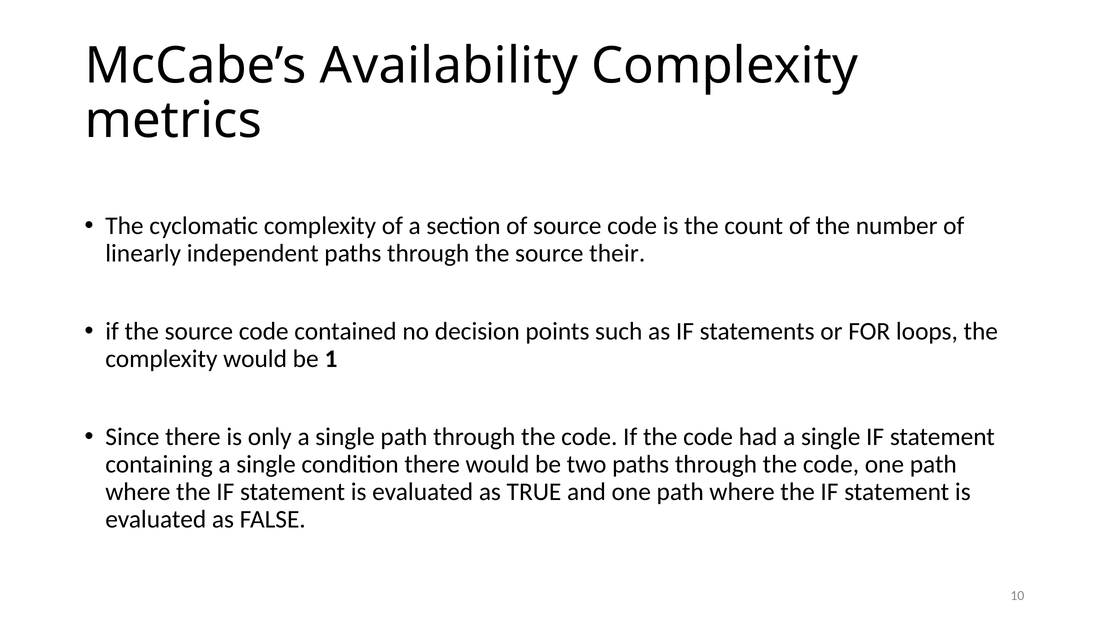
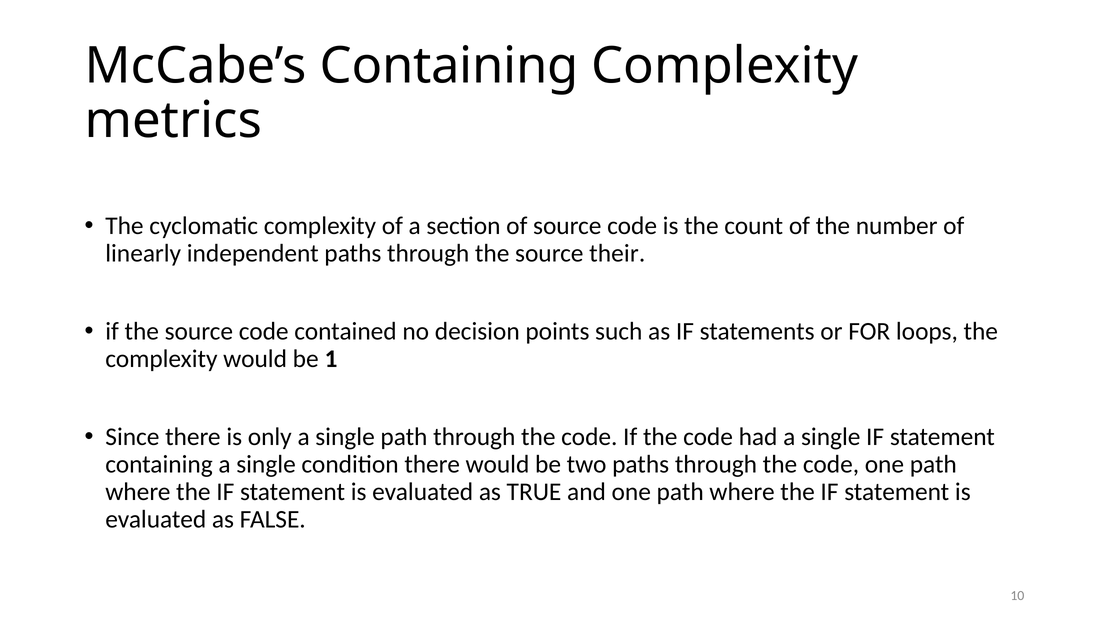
McCabe’s Availability: Availability -> Containing (449, 66)
